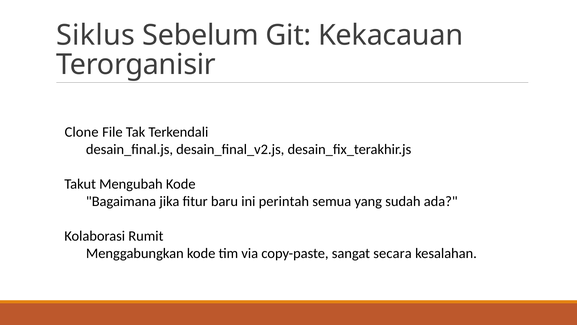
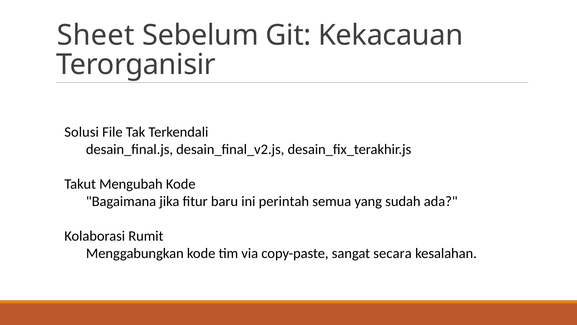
Siklus: Siklus -> Sheet (96, 35)
Clone: Clone -> Solusi (82, 132)
